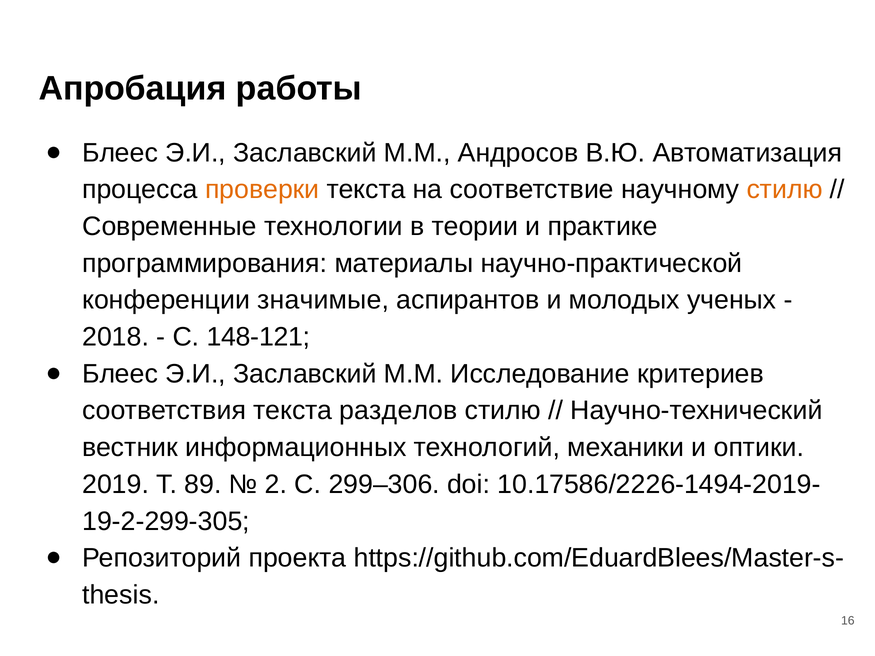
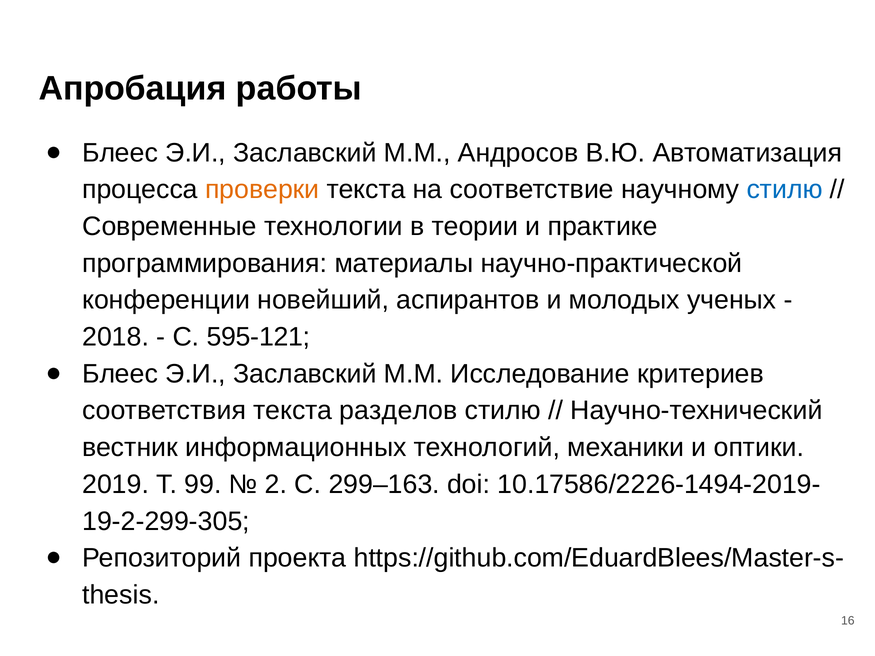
стилю colour: orange -> blue (785, 190)
значимые: значимые -> новейший (323, 300)
148-121: 148-121 -> 595-121 (258, 337)
89: 89 -> 99 (203, 485)
299–306: 299–306 -> 299–163 (384, 485)
